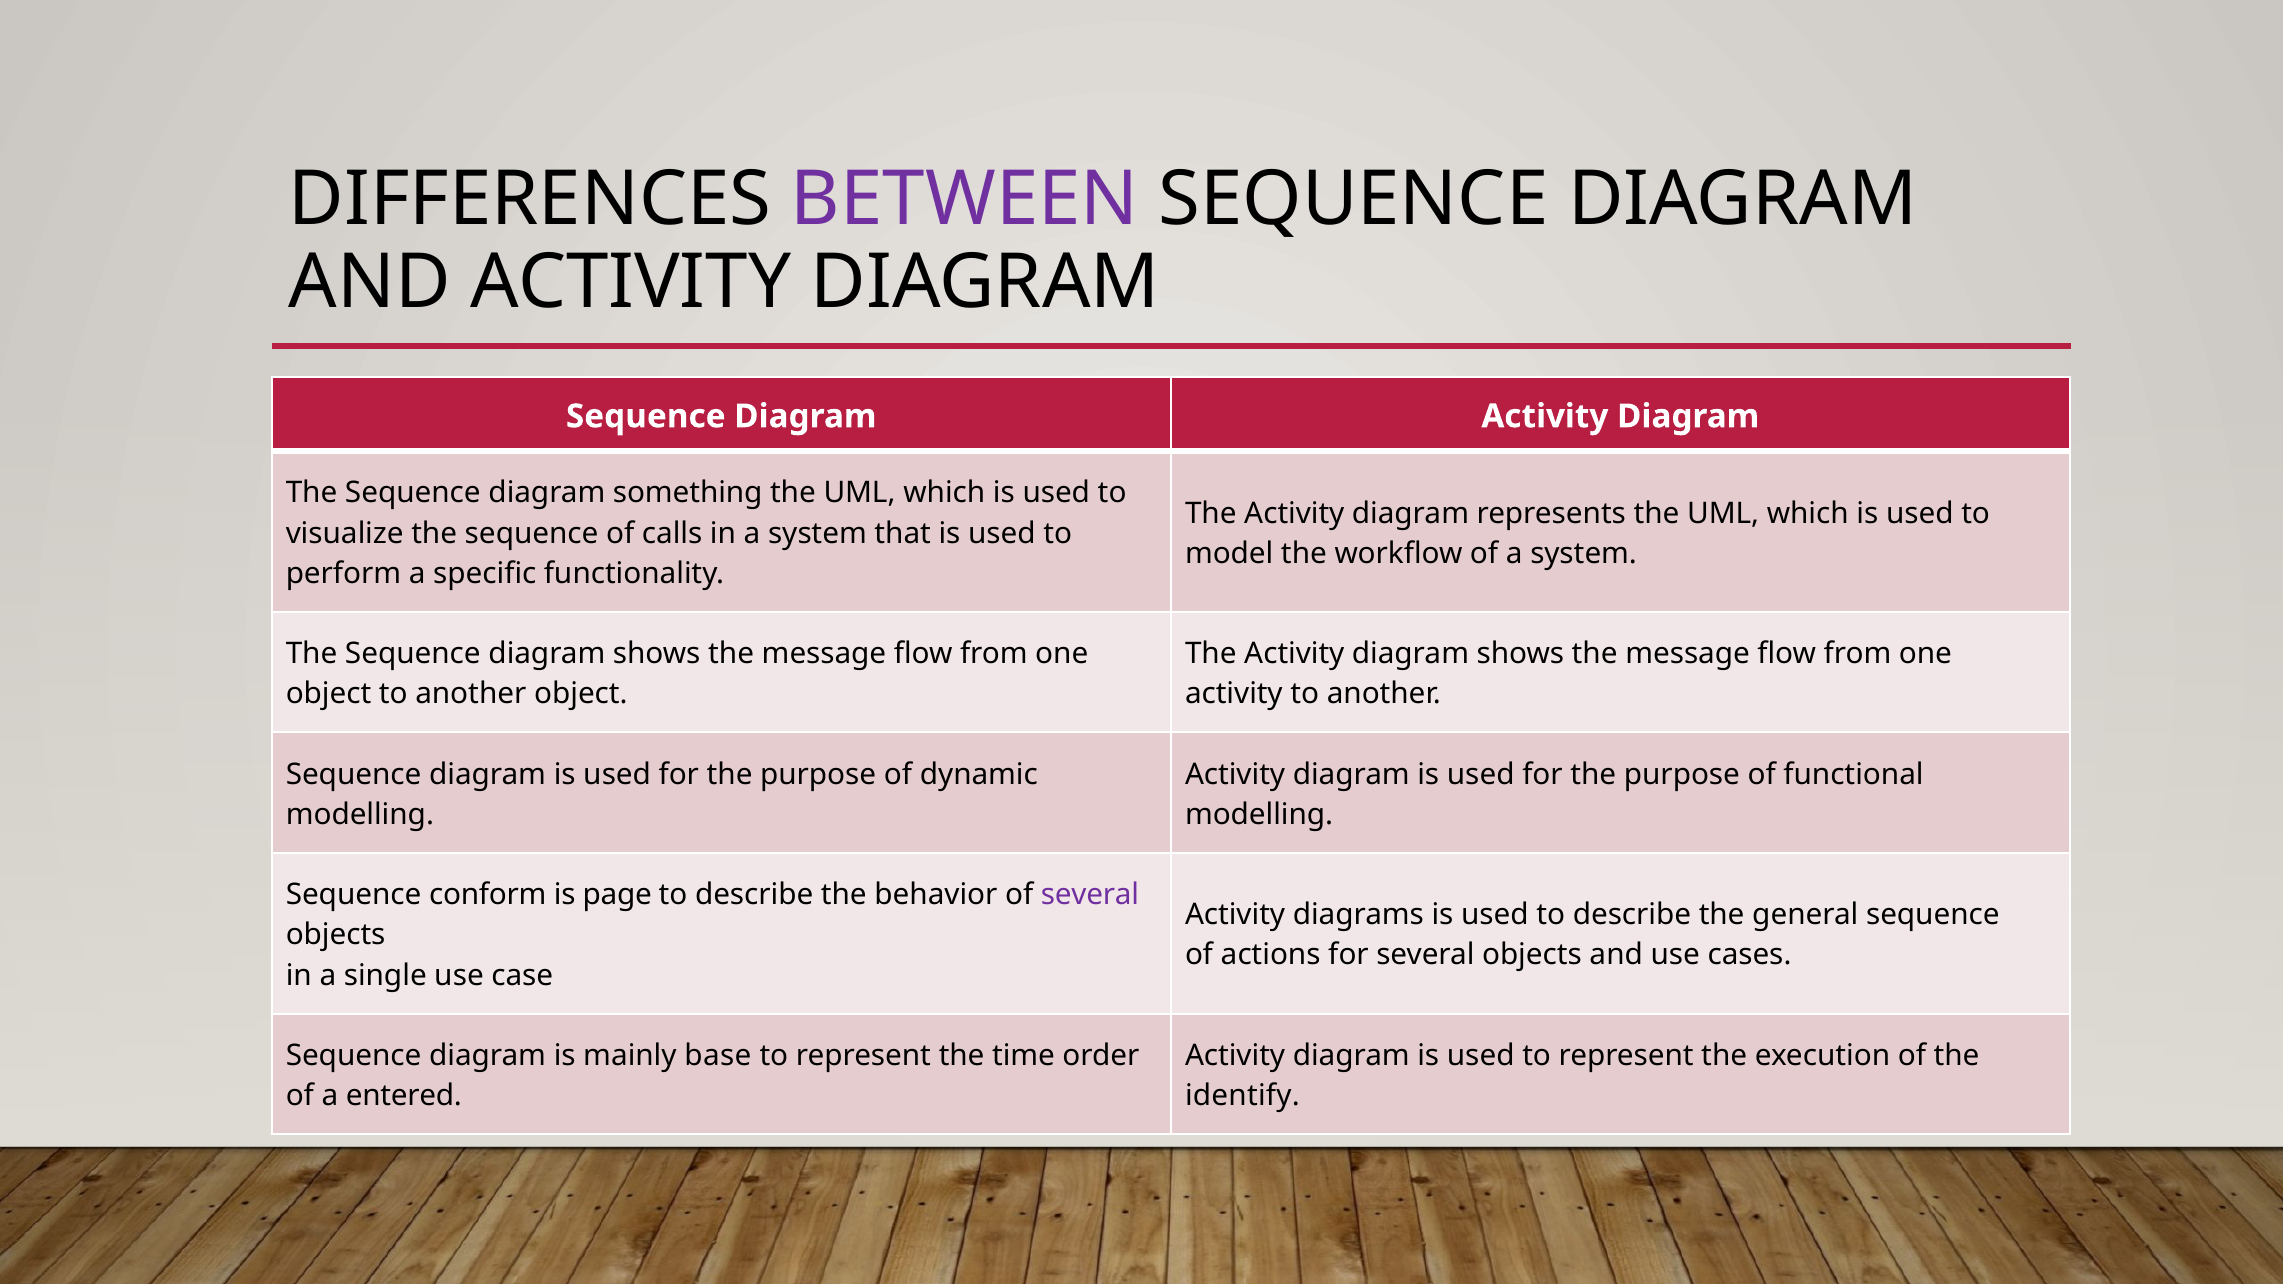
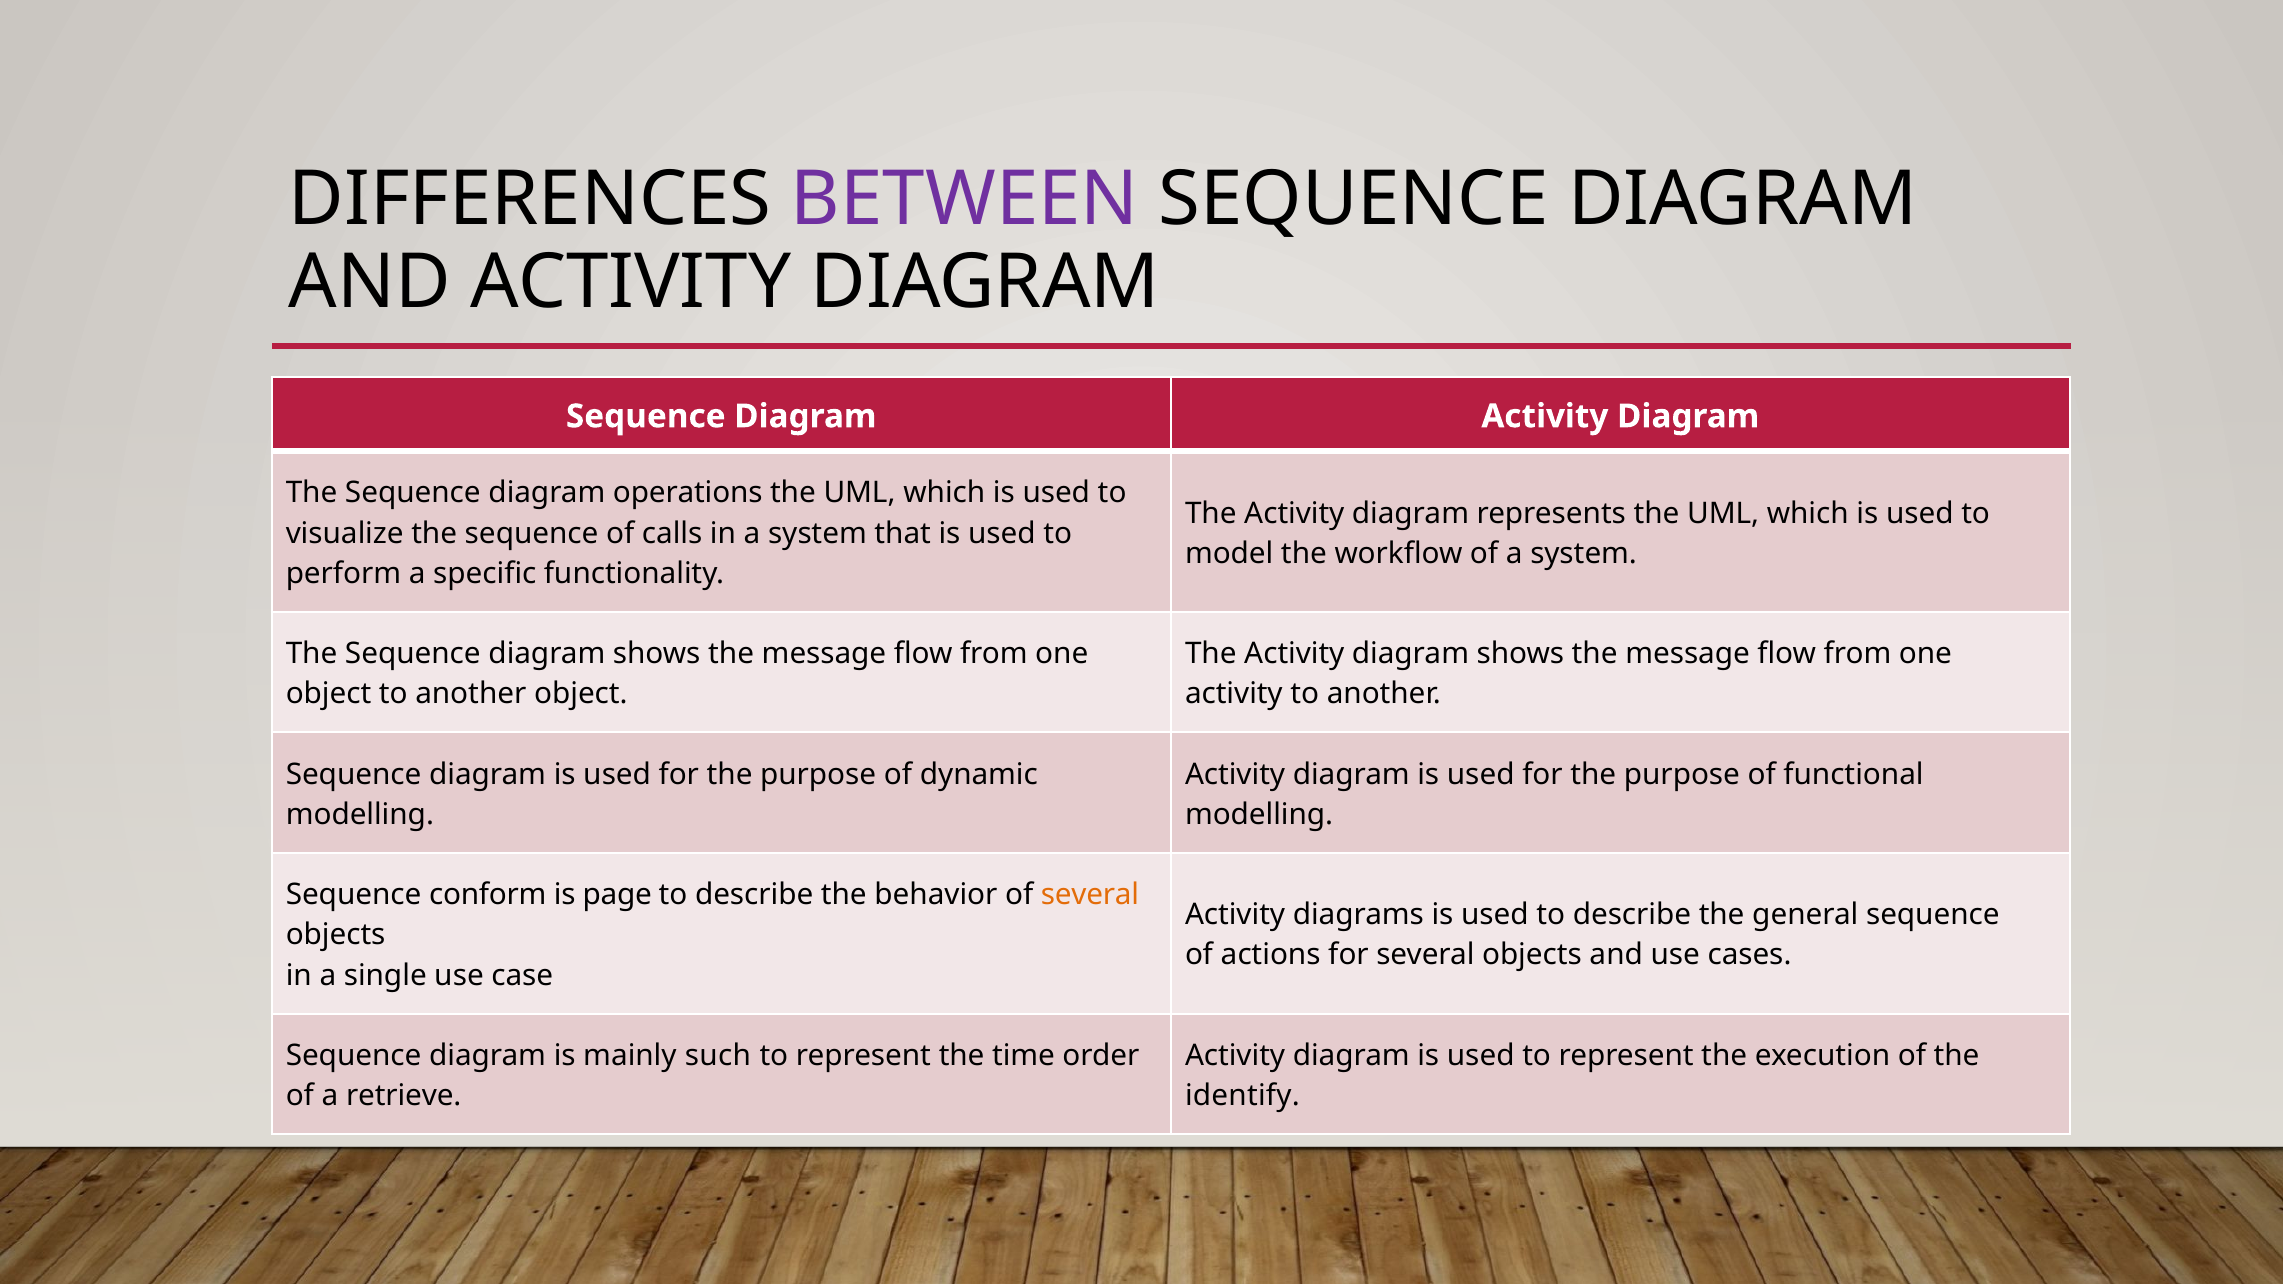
something: something -> operations (688, 493)
several colour: purple -> orange (1090, 895)
base: base -> such (718, 1056)
entered: entered -> retrieve (404, 1096)
